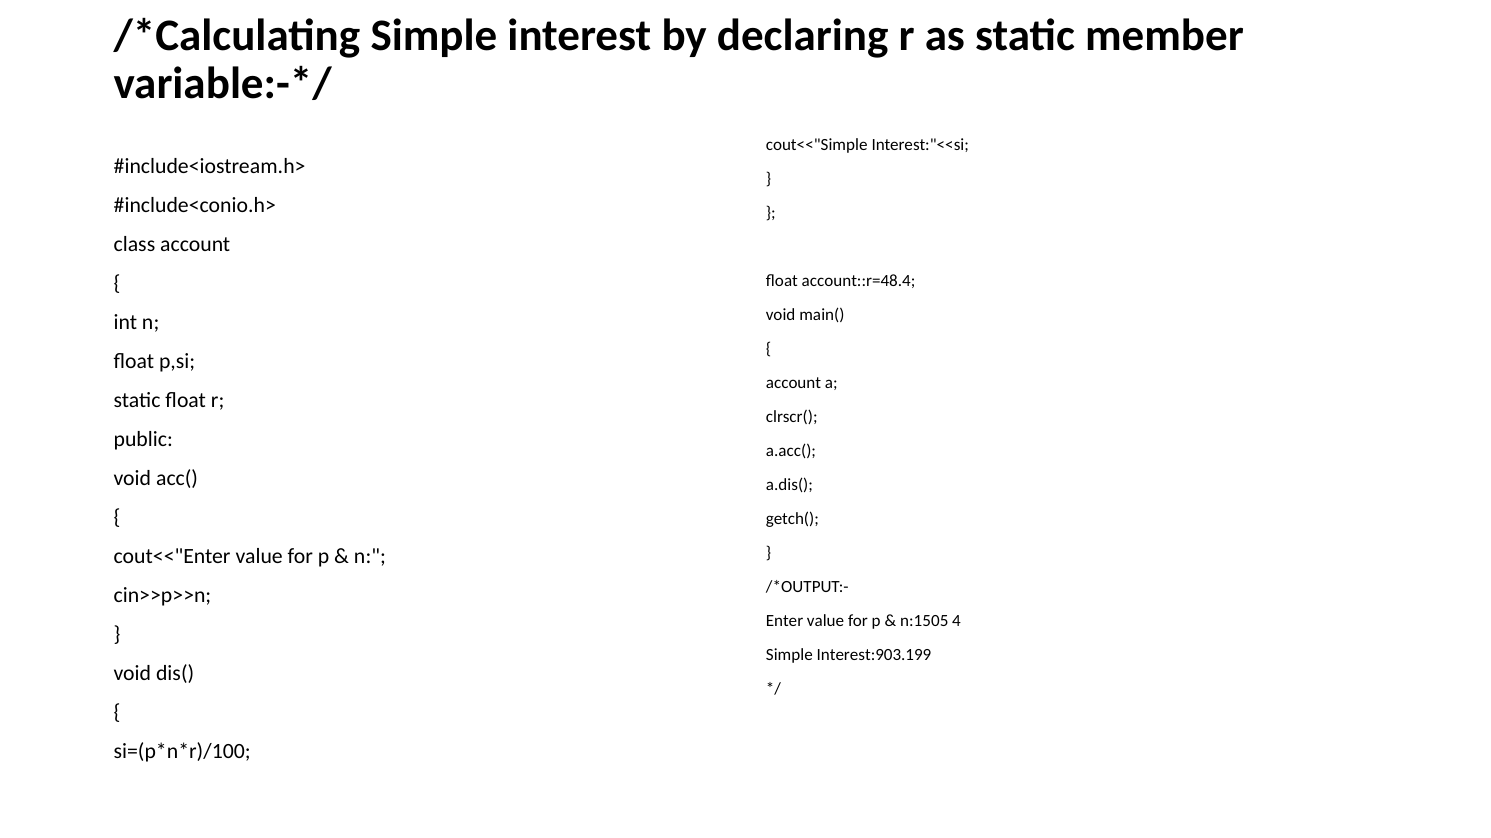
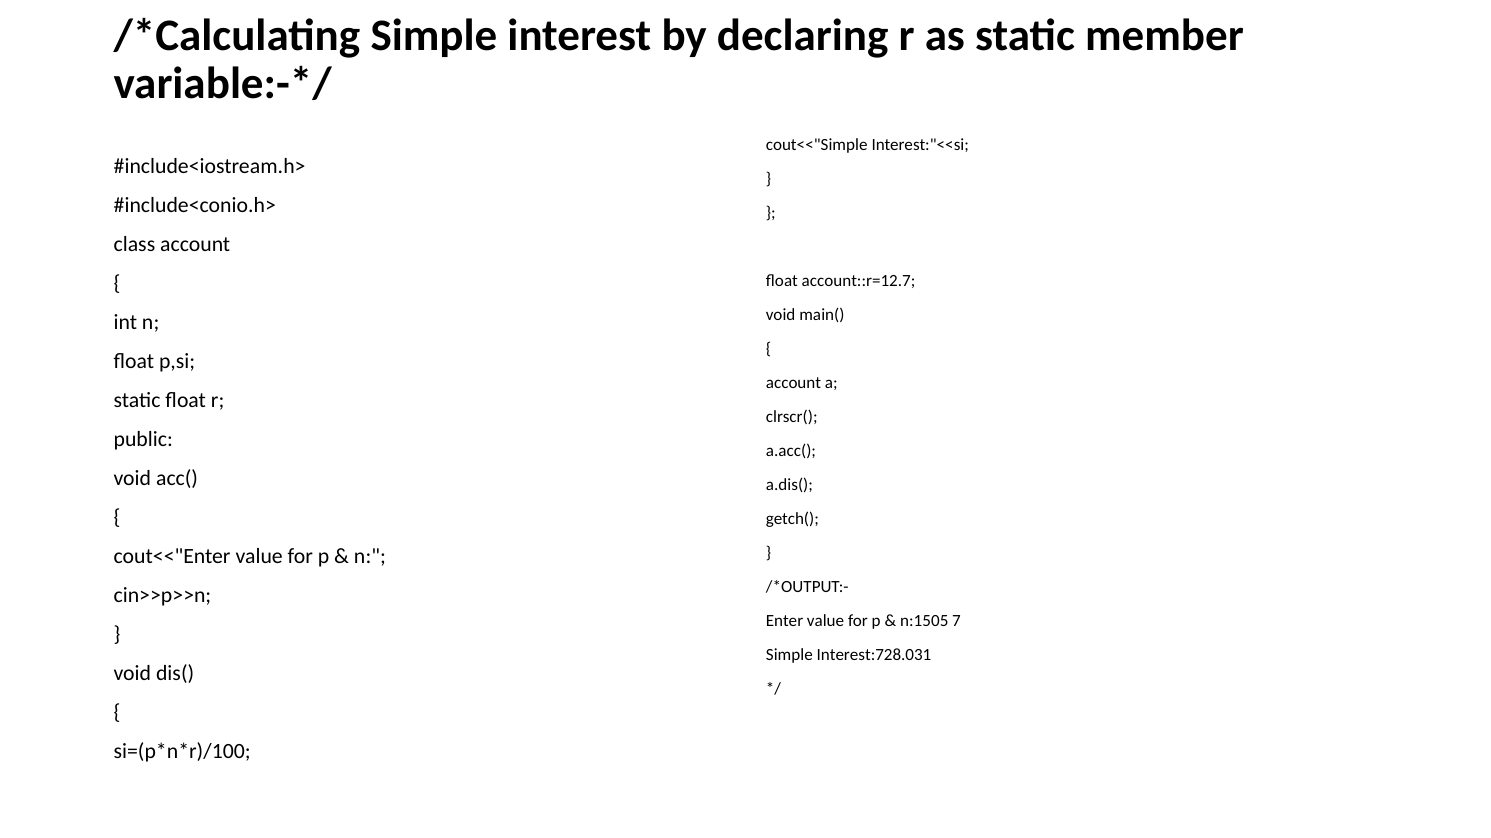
account::r=48.4: account::r=48.4 -> account::r=12.7 (859, 281)
4: 4 -> 7 (957, 621)
Interest:903.199: Interest:903.199 -> Interest:728.031 (874, 655)
